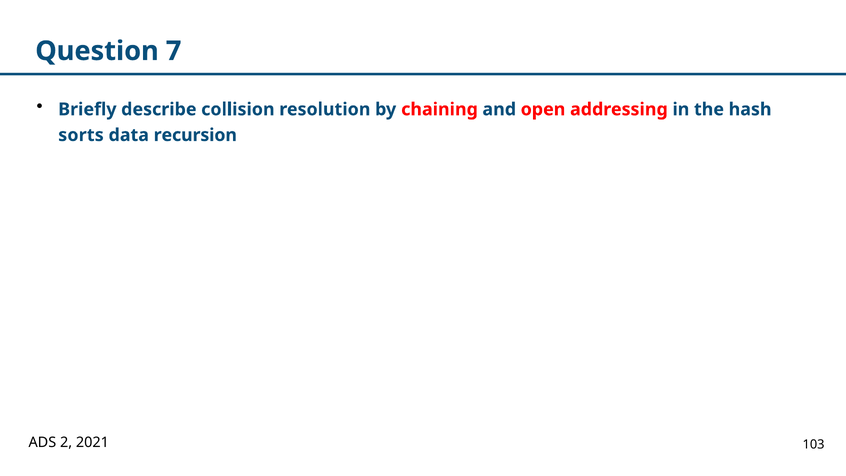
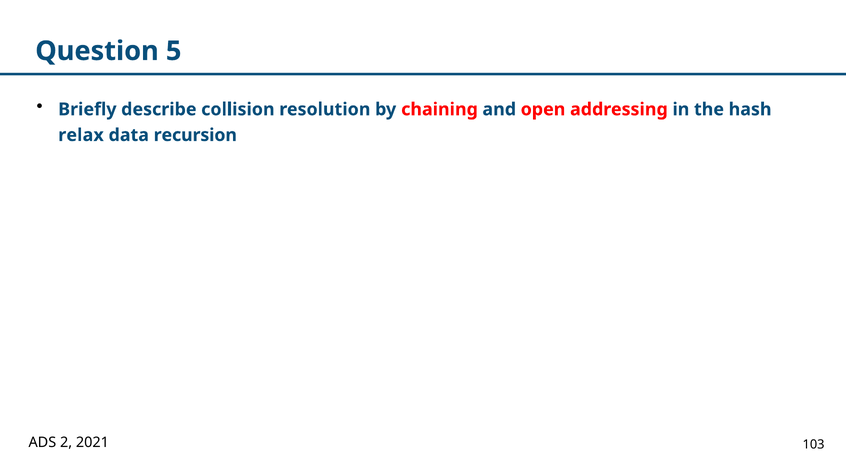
7: 7 -> 5 (174, 51)
sorts: sorts -> relax (81, 135)
